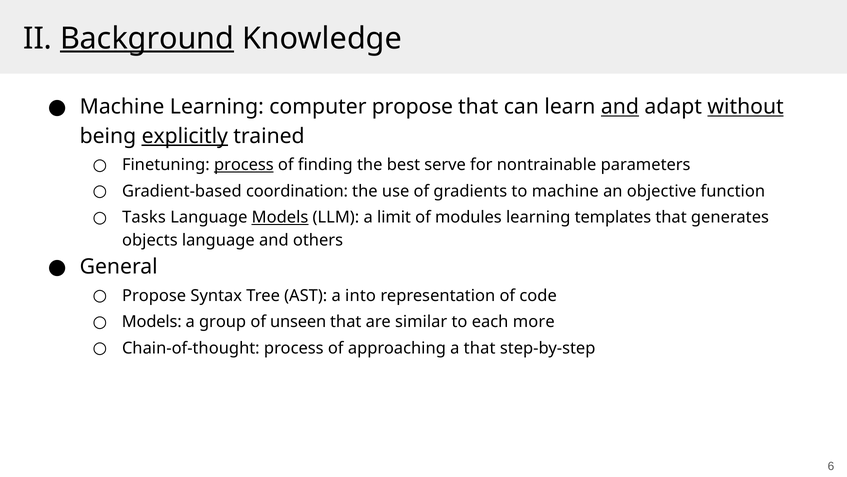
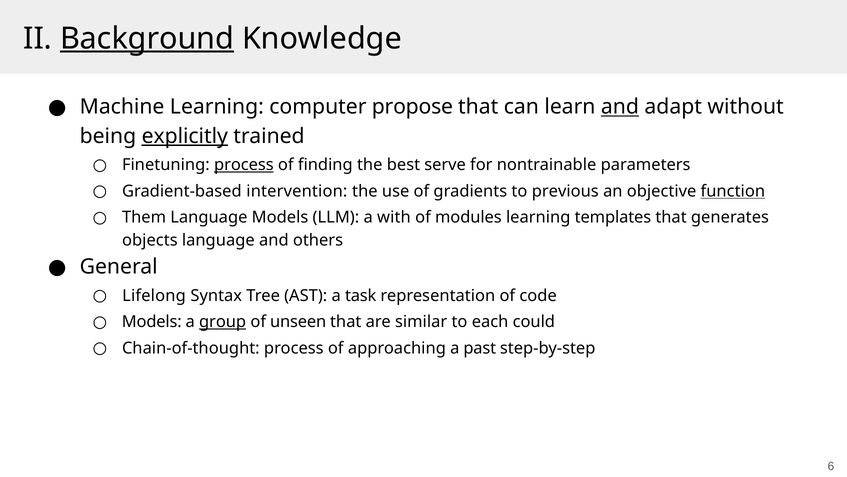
without underline: present -> none (746, 107)
coordination: coordination -> intervention (297, 191)
to machine: machine -> previous (565, 191)
function underline: none -> present (733, 191)
Tasks: Tasks -> Them (144, 217)
Models underline: present -> none (280, 217)
limit: limit -> with (394, 217)
Propose: Propose -> Lifelong (154, 295)
into: into -> task (361, 295)
group underline: none -> present (223, 322)
more: more -> could (534, 322)
a that: that -> past (480, 348)
